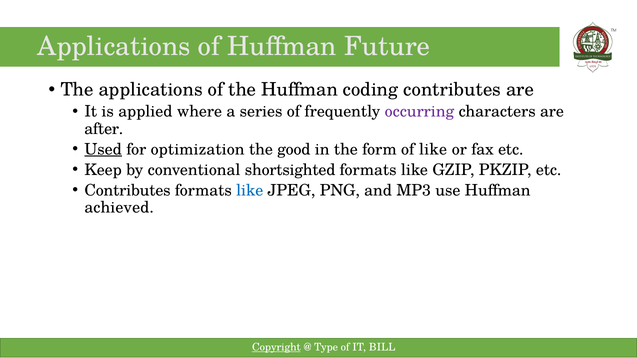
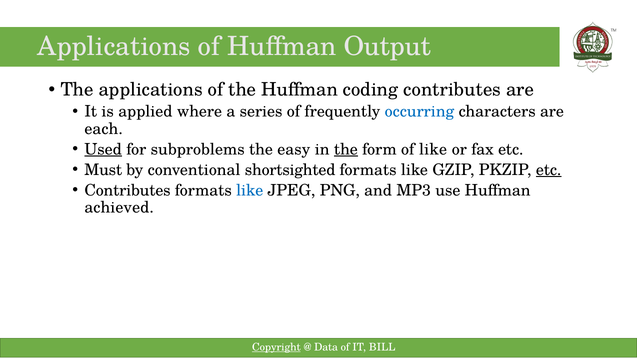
Future: Future -> Output (387, 47)
occurring colour: purple -> blue (419, 112)
after: after -> each (104, 129)
optimization: optimization -> subproblems (198, 149)
good: good -> easy (294, 149)
the underline: none -> present (346, 149)
Keep: Keep -> Must (103, 170)
etc underline: none -> present (549, 170)
Type: Type -> Data (326, 347)
